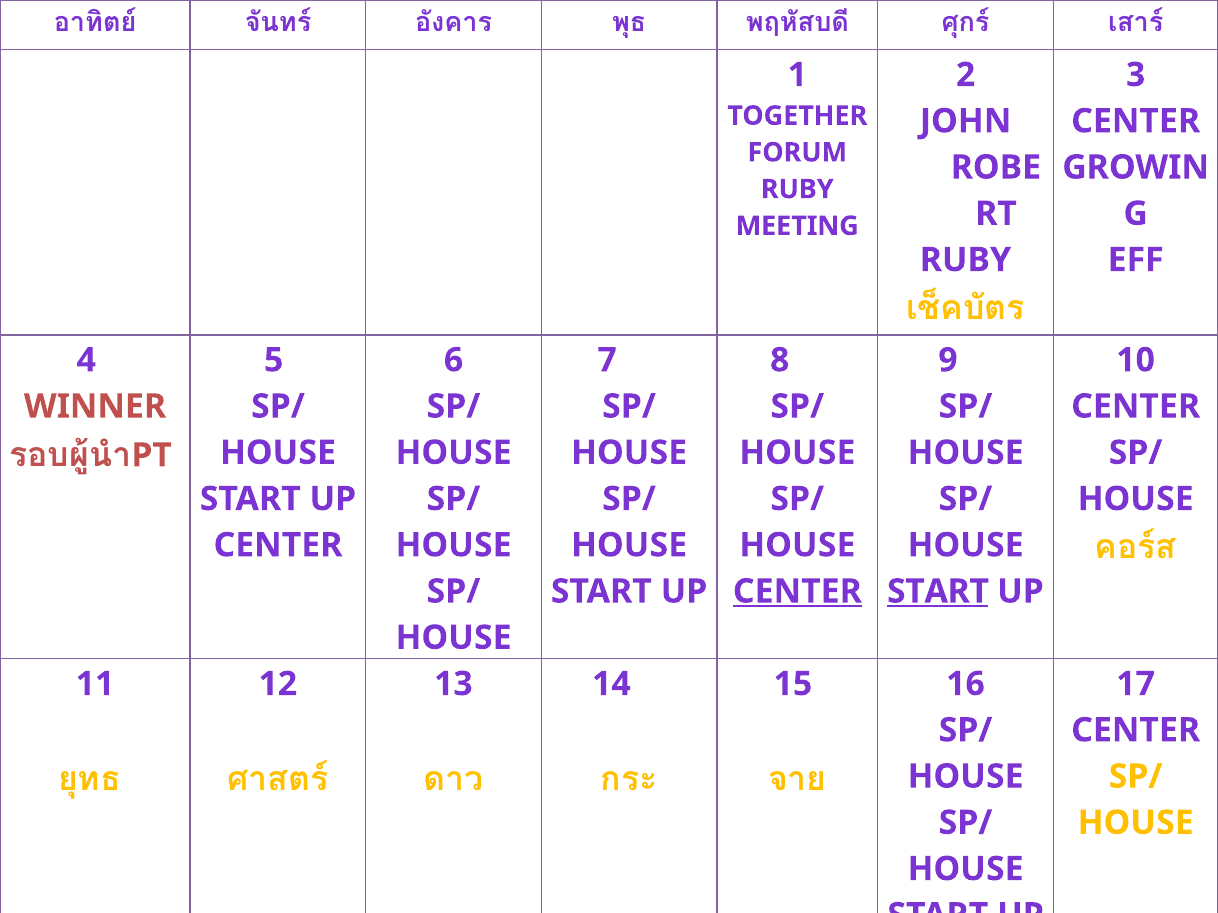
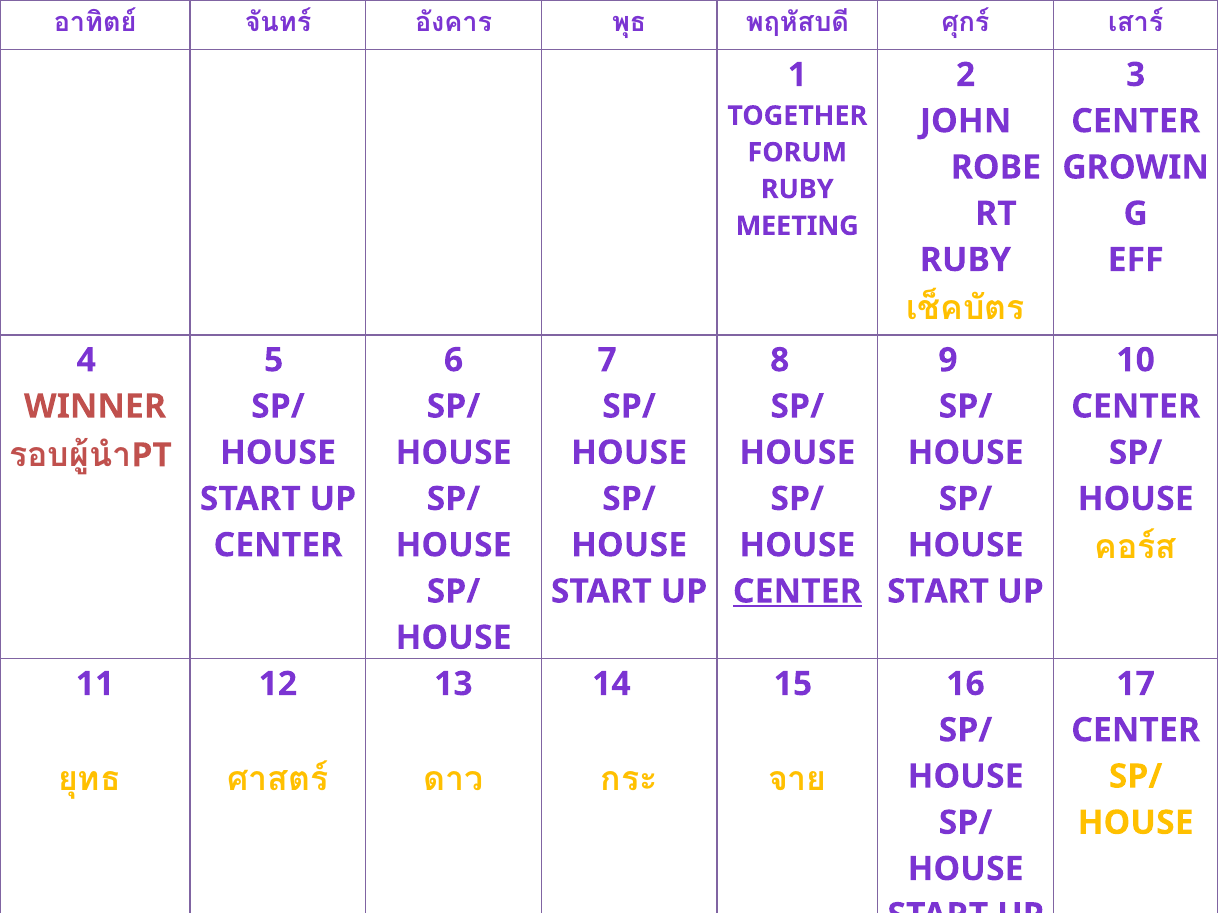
START underline: present -> none (938, 592)
